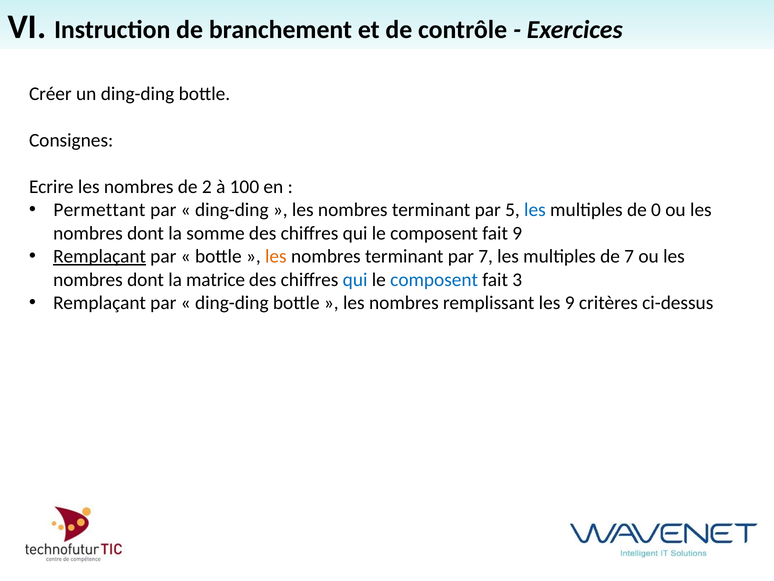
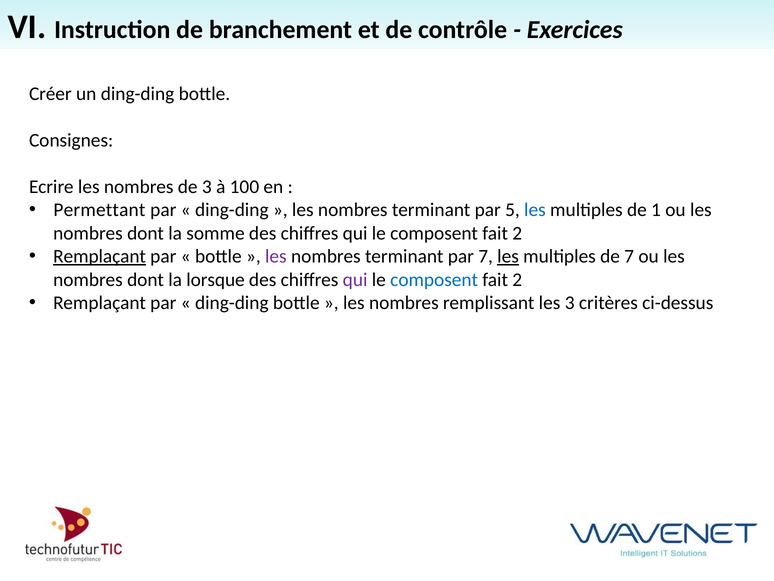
de 2: 2 -> 3 (207, 187)
0: 0 -> 1 (656, 210)
9: 9 -> 2 (517, 233)
les colour: orange -> purple (276, 256)
les underline: none -> present (508, 256)
matrice: matrice -> lorsque (216, 279)
qui colour: blue -> purple (355, 279)
3: 3 -> 2 (517, 279)
les 9: 9 -> 3 (570, 303)
